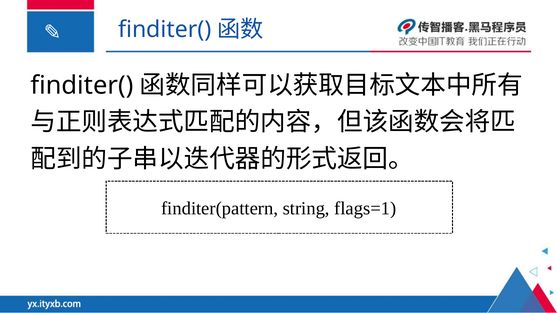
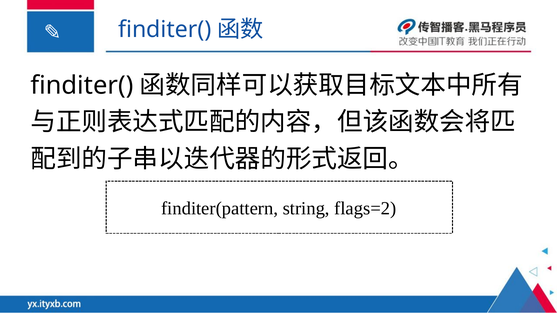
flags=1: flags=1 -> flags=2 (365, 209)
